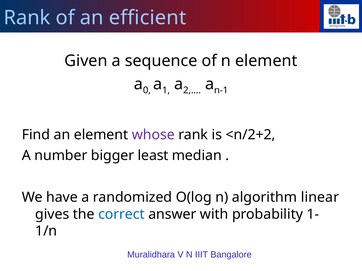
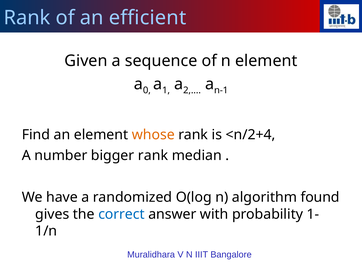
whose colour: purple -> orange (153, 135)
<n/2+2: <n/2+2 -> <n/2+4 (251, 135)
bigger least: least -> rank (153, 156)
linear: linear -> found (320, 198)
